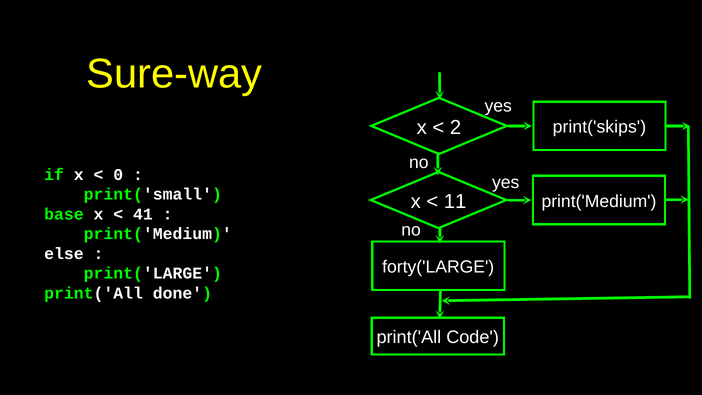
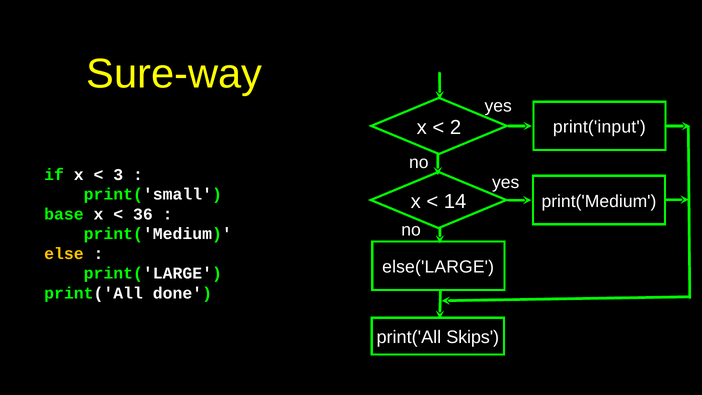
print('skips: print('skips -> print('input (599, 127)
0: 0 -> 3 (118, 175)
11: 11 -> 14 (455, 201)
41: 41 -> 36 (143, 214)
else colour: white -> yellow (64, 254)
forty('LARGE: forty('LARGE -> else('LARGE (438, 267)
Code: Code -> Skips (473, 337)
